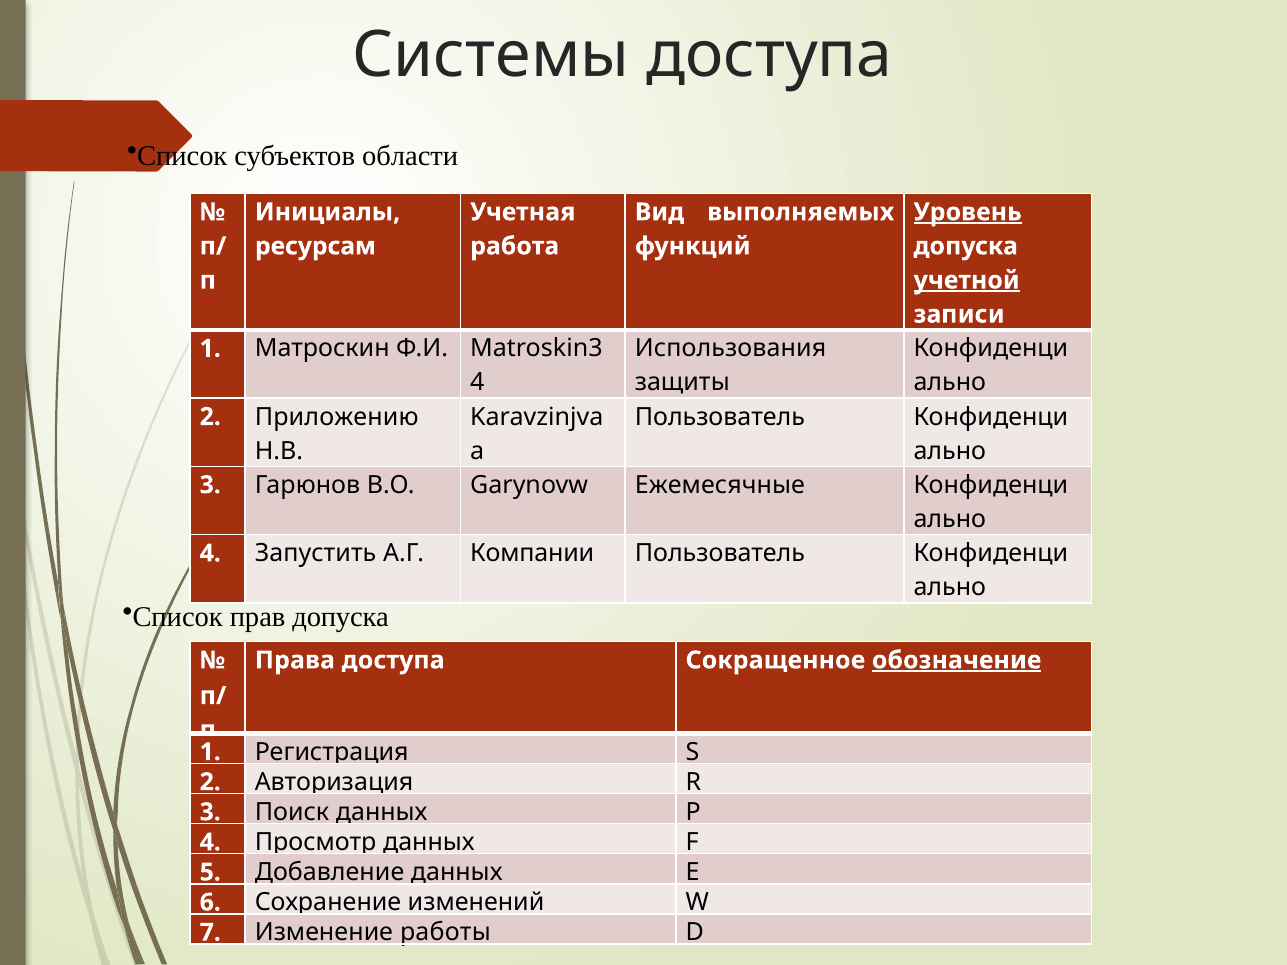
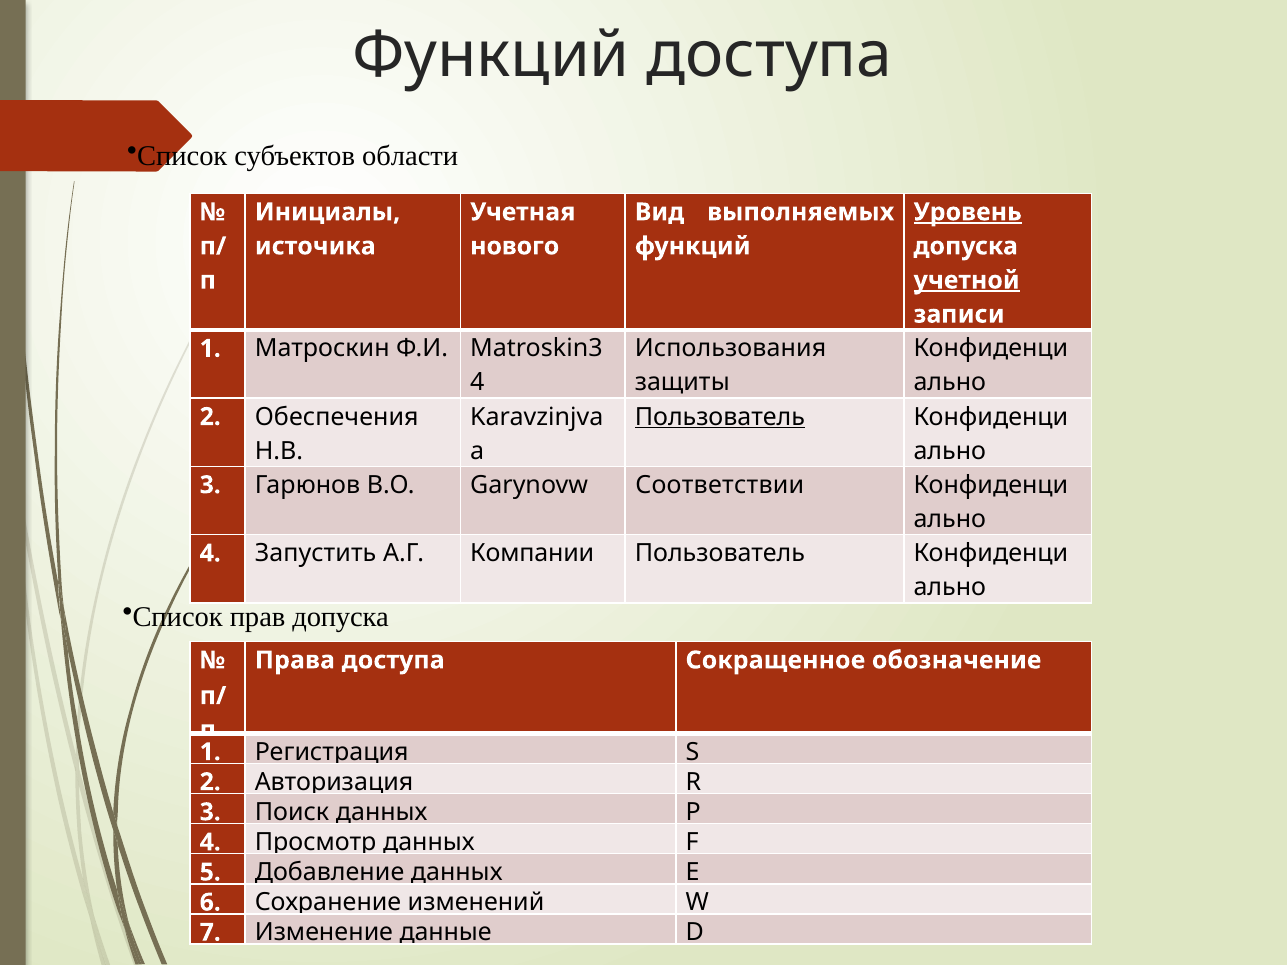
Системы: Системы -> Функций (491, 55)
ресурсам: ресурсам -> источика (315, 246)
работа: работа -> нового (515, 246)
Пользователь underline: none -> present (720, 417)
Приложению: Приложению -> Обеспечения (337, 417)
Ежемесячные: Ежемесячные -> Соответствии (720, 485)
обозначение underline: present -> none (957, 660)
работы: работы -> данные (446, 933)
